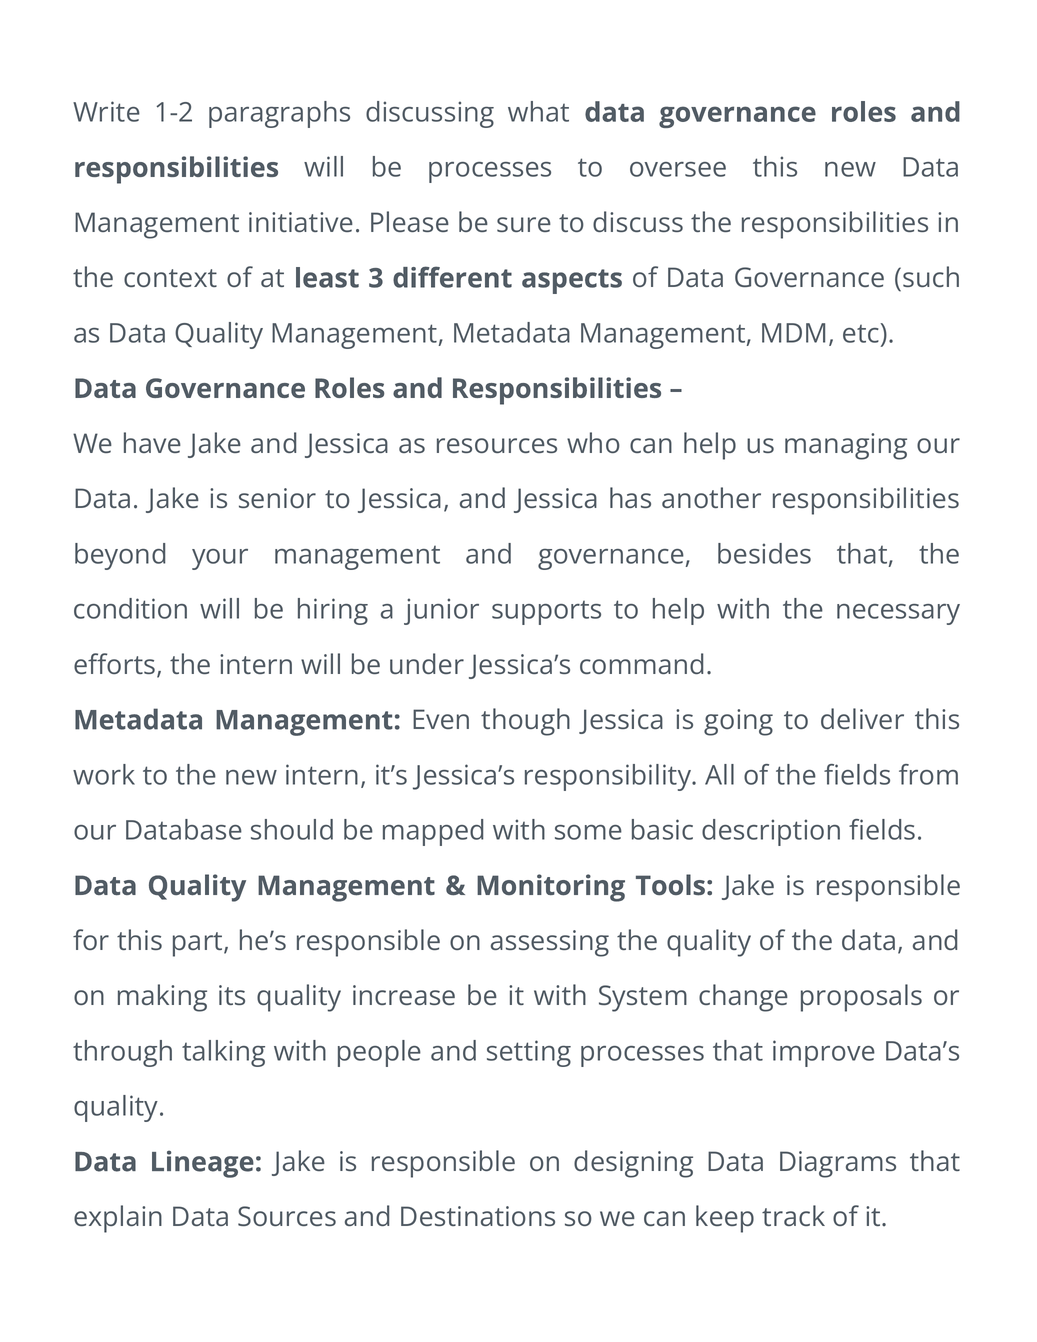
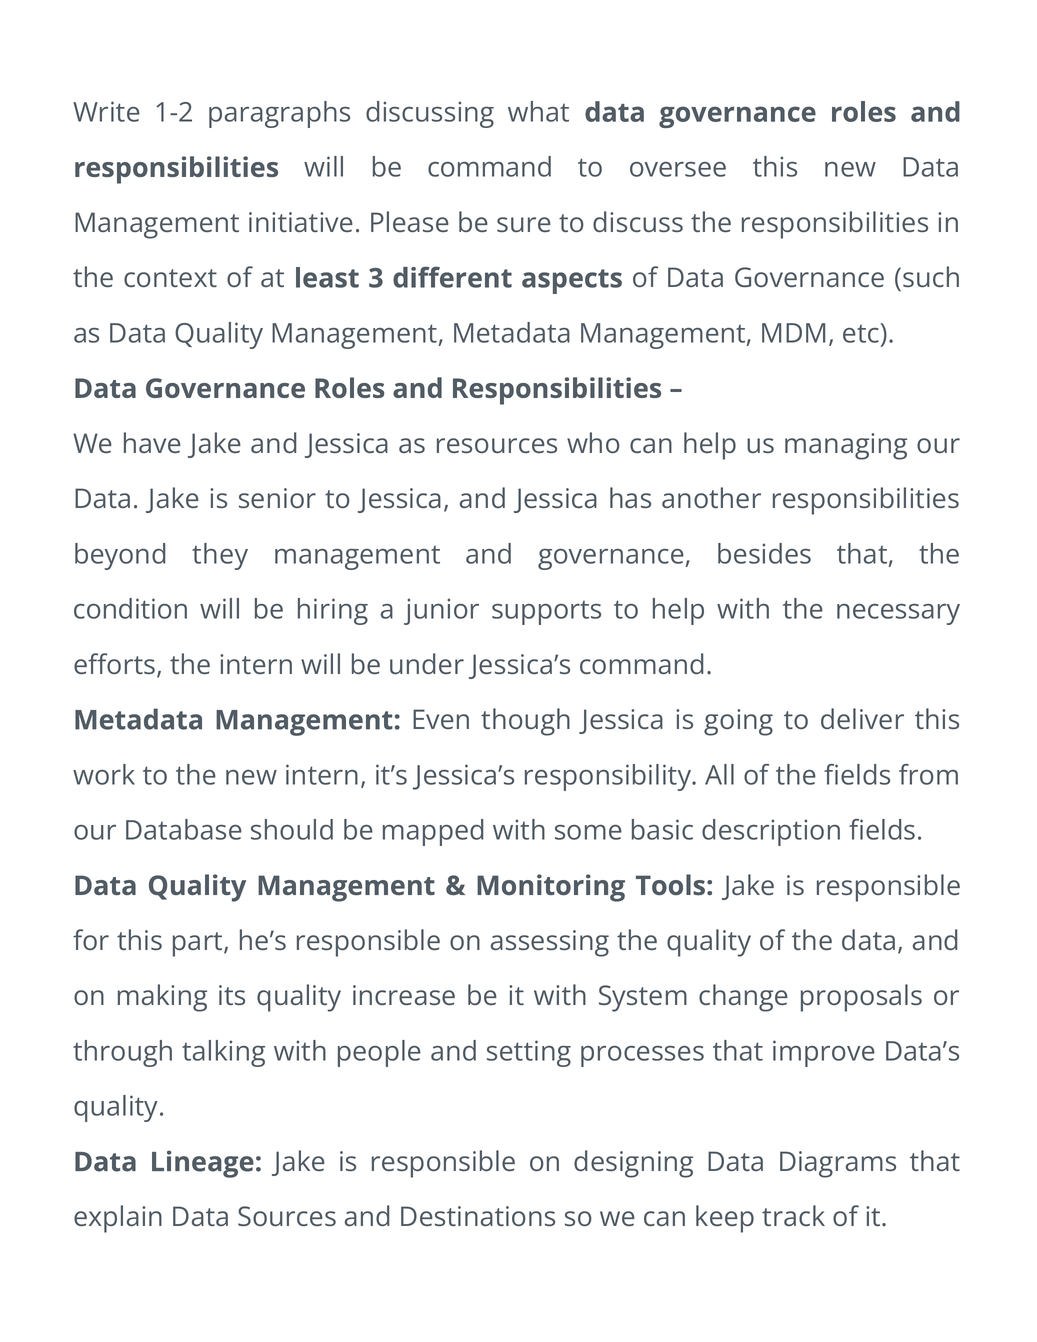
be processes: processes -> command (490, 168)
your: your -> they (220, 555)
